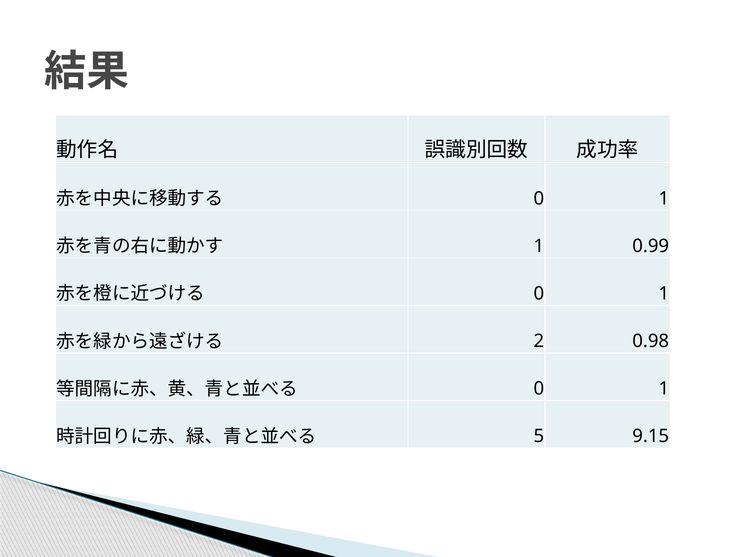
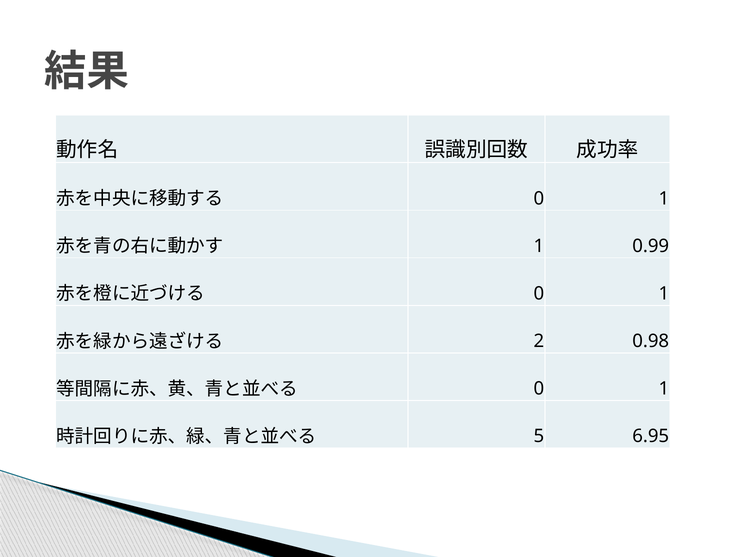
9.15: 9.15 -> 6.95 (651, 437)
